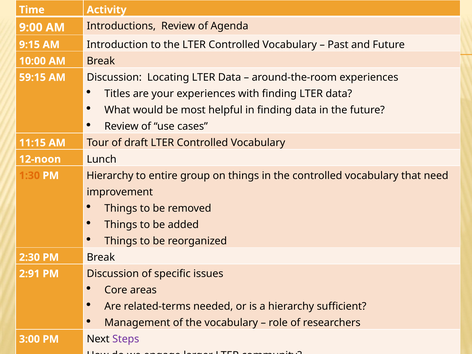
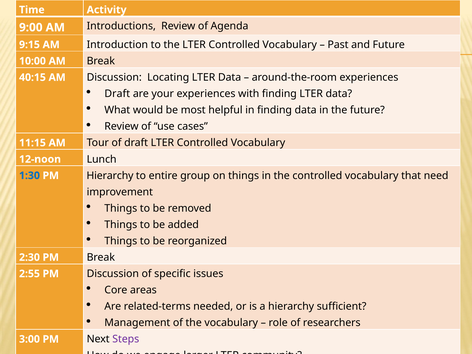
59:15: 59:15 -> 40:15 (32, 77)
Titles: Titles -> Draft (117, 94)
1:30 colour: orange -> blue (29, 176)
2:91: 2:91 -> 2:55 (29, 274)
